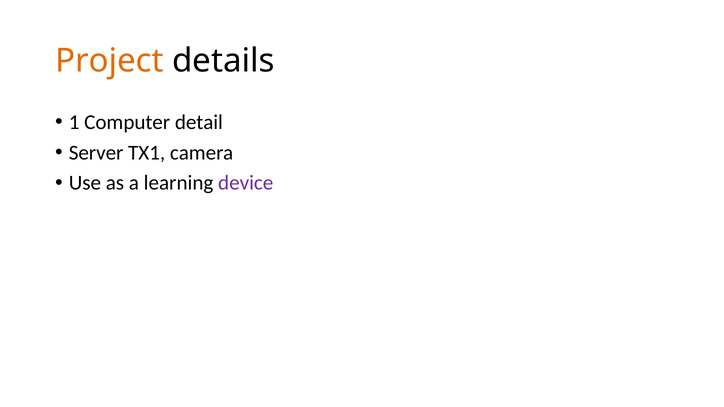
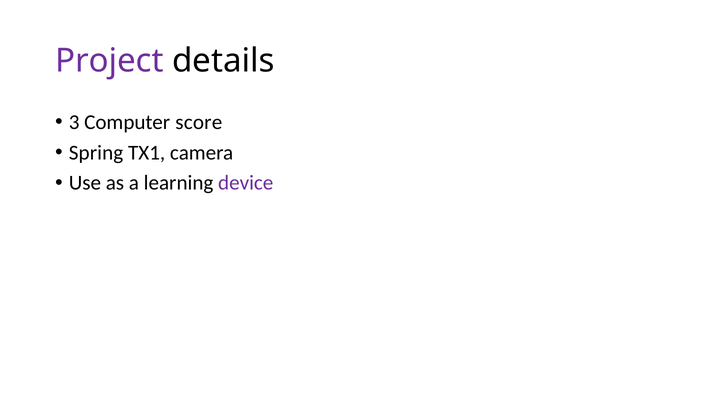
Project colour: orange -> purple (109, 61)
1: 1 -> 3 (74, 122)
detail: detail -> score (199, 122)
Server: Server -> Spring (96, 153)
